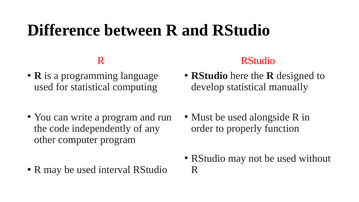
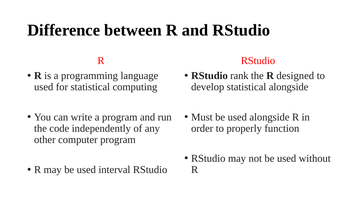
here: here -> rank (239, 76)
statistical manually: manually -> alongside (289, 87)
